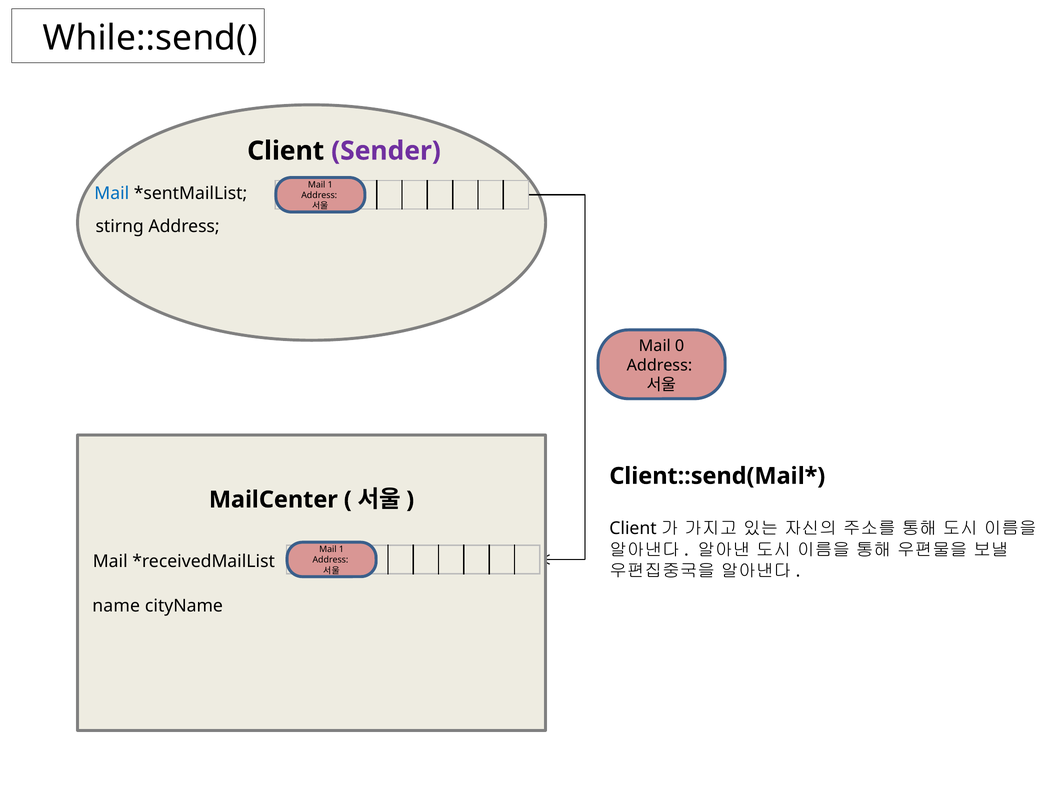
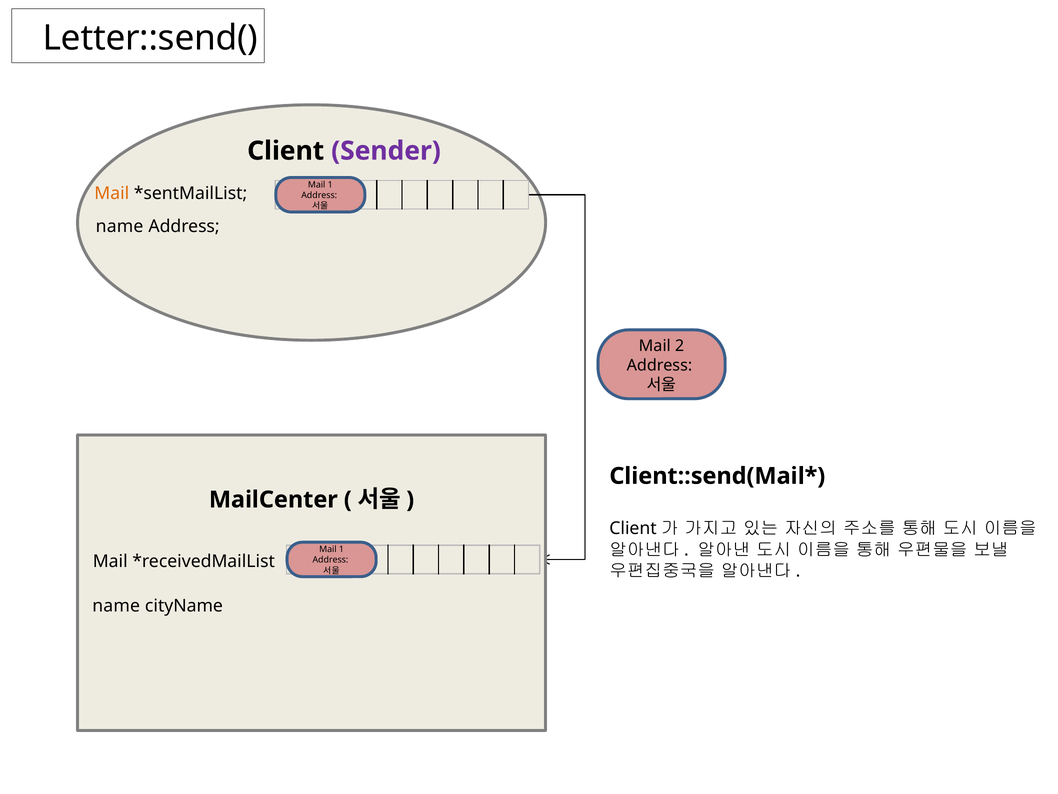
While::send(: While::send( -> Letter::send( (150, 38)
Mail colour: blue -> orange (112, 193)
stirng: stirng -> name (120, 226)
0: 0 -> 2 (680, 346)
